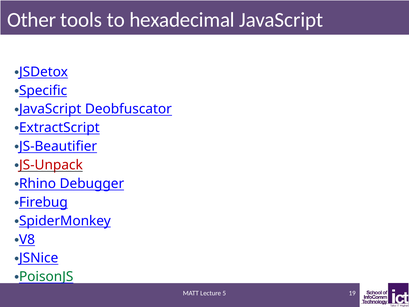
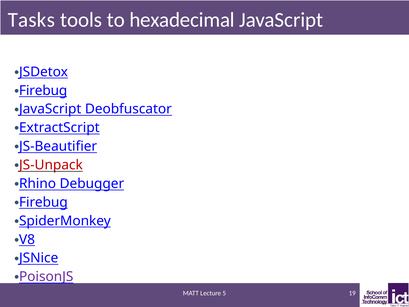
Other: Other -> Tasks (31, 20)
Specific: Specific -> Firebug (43, 90)
PoisonJS colour: green -> purple (46, 277)
